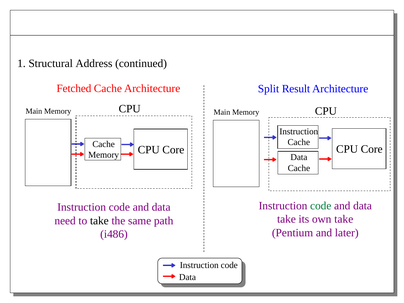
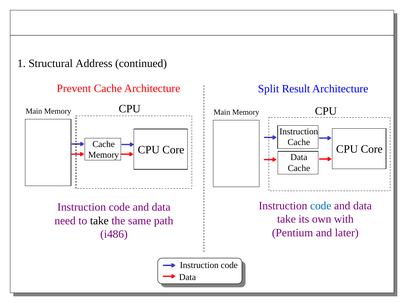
Fetched: Fetched -> Prevent (74, 88)
code colour: green -> blue (321, 206)
own take: take -> with (344, 219)
